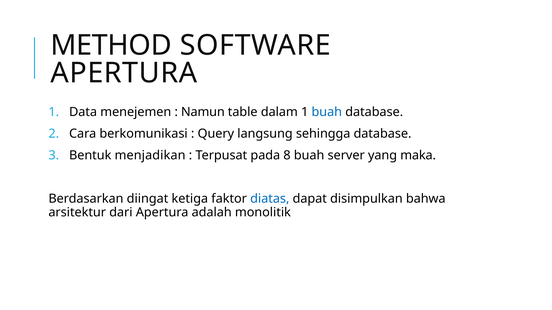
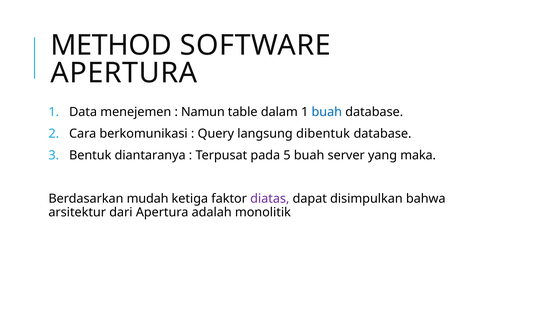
sehingga: sehingga -> dibentuk (323, 134)
menjadikan: menjadikan -> diantaranya (150, 156)
8: 8 -> 5 (287, 156)
diingat: diingat -> mudah (148, 199)
diatas colour: blue -> purple (270, 199)
